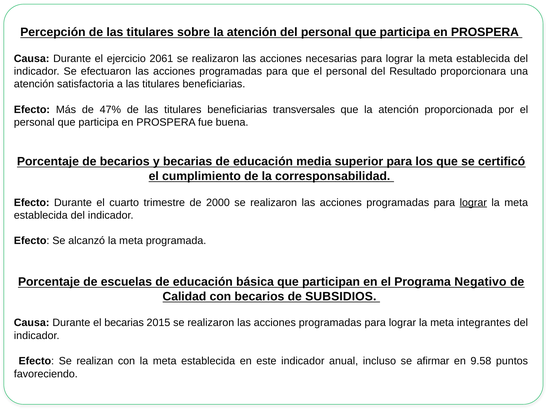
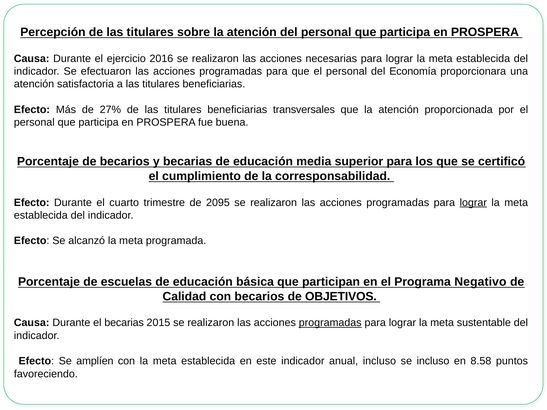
2061: 2061 -> 2016 (161, 59)
Resultado: Resultado -> Economía (413, 71)
47%: 47% -> 27% (110, 110)
2000: 2000 -> 2095 (218, 203)
SUBSIDIOS: SUBSIDIOS -> OBJETIVOS (341, 297)
programadas underline: none -> present (330, 323)
integrantes: integrantes -> sustentable (484, 323)
realizan: realizan -> amplíen (95, 361)
se afirmar: afirmar -> incluso (433, 361)
9.58: 9.58 -> 8.58 (481, 361)
